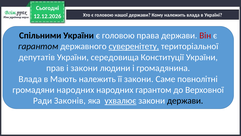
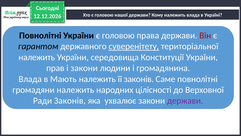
Спільними: Спільними -> Повнолітні (40, 35)
депутатів: депутатів -> належить (37, 57)
її закони: закони -> законів (139, 79)
громадяни народних: народних -> належить (75, 90)
народних гарантом: гарантом -> цілісності (153, 90)
ухвалює underline: present -> none (120, 100)
держави colour: black -> purple (185, 100)
